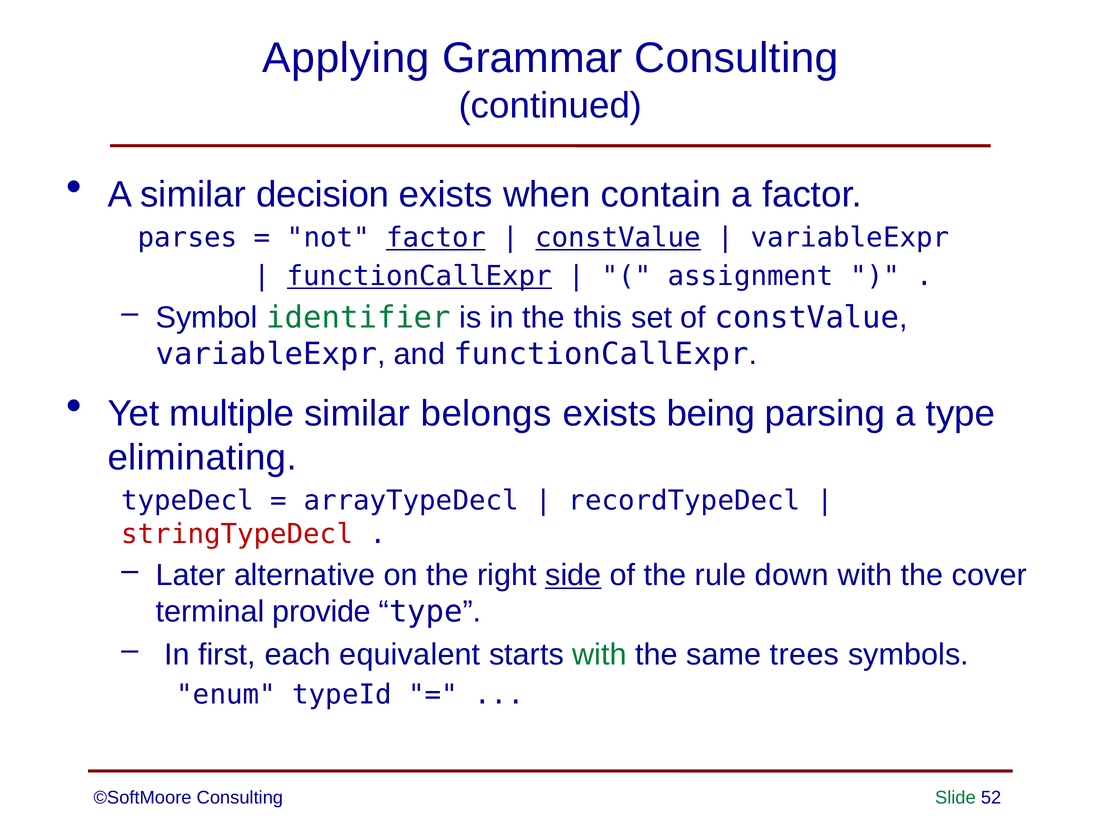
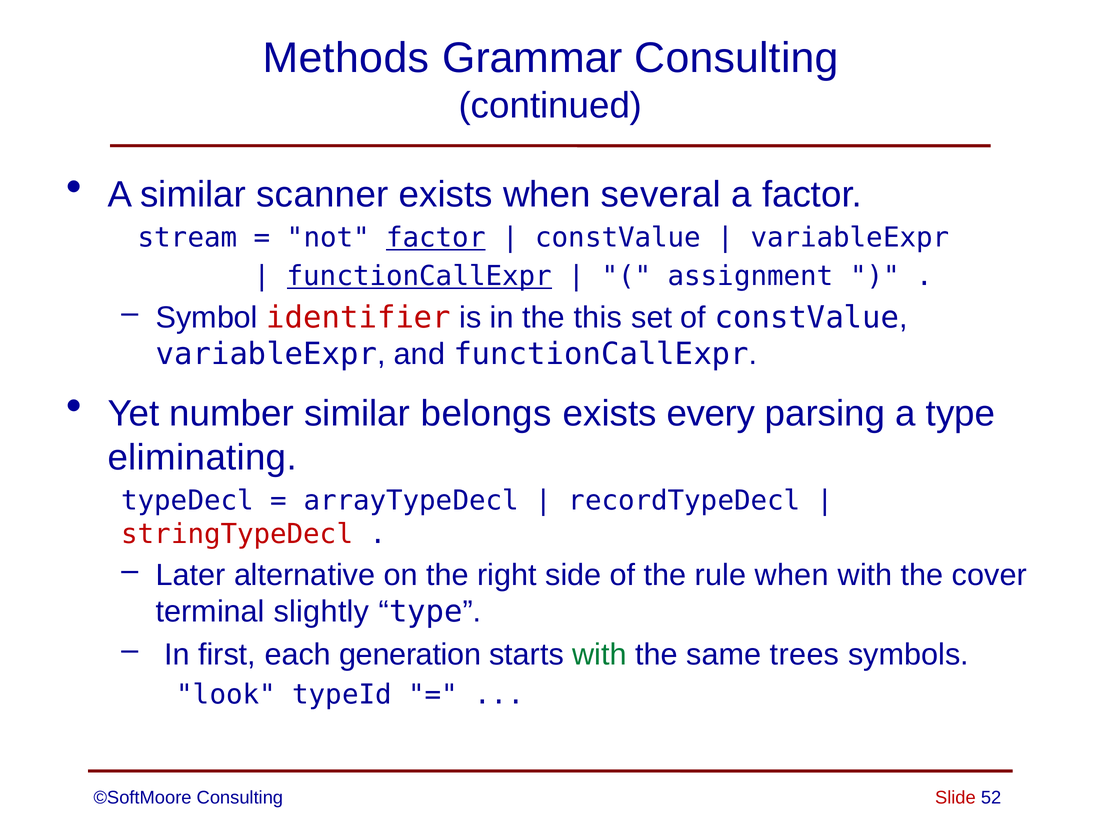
Applying: Applying -> Methods (346, 58)
decision: decision -> scanner (322, 194)
contain: contain -> several (661, 194)
parses: parses -> stream (188, 238)
constValue underline: present -> none (618, 238)
identifier colour: green -> red (359, 317)
multiple: multiple -> number (232, 413)
being: being -> every (711, 413)
side underline: present -> none (573, 575)
rule down: down -> when (792, 575)
provide: provide -> slightly (321, 612)
equivalent: equivalent -> generation (410, 655)
enum: enum -> look (226, 695)
Slide colour: green -> red (955, 798)
